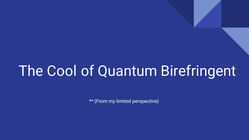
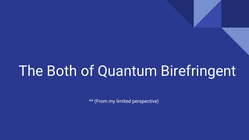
Cool: Cool -> Both (62, 71)
